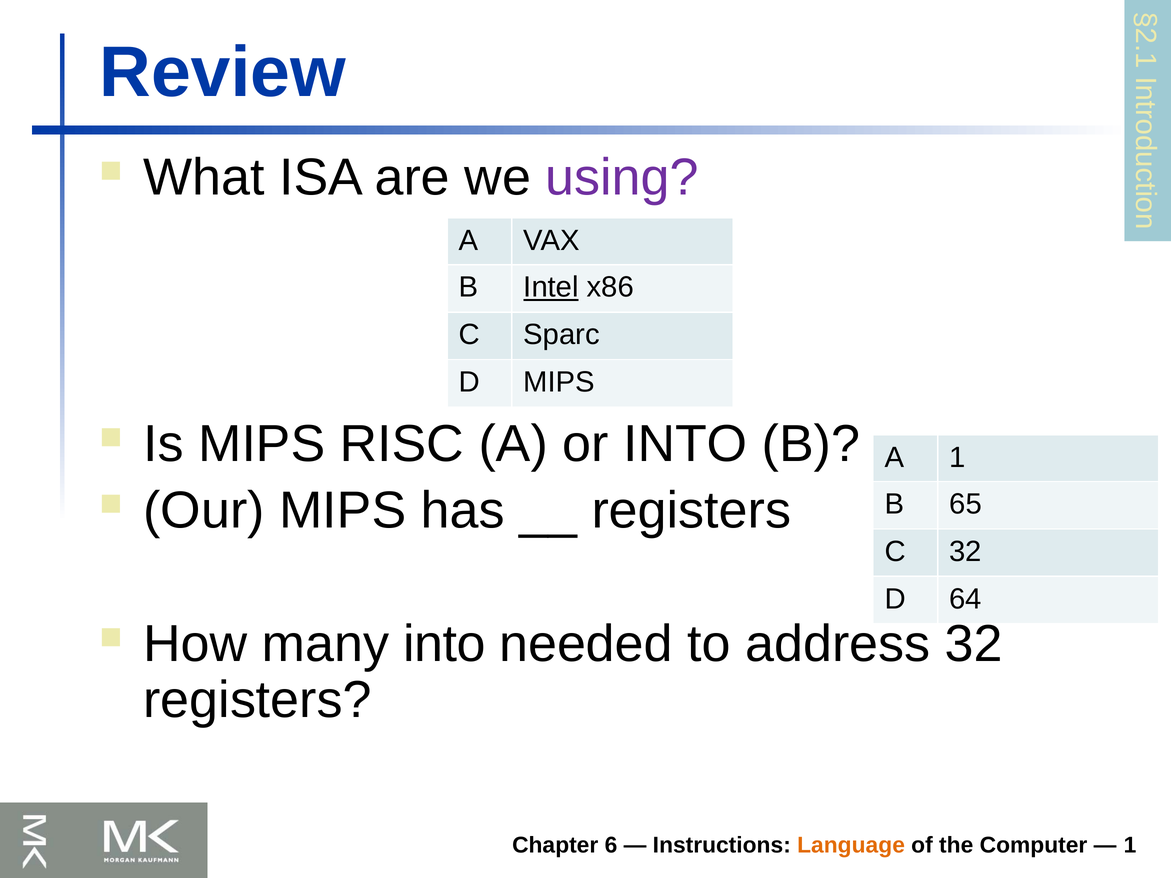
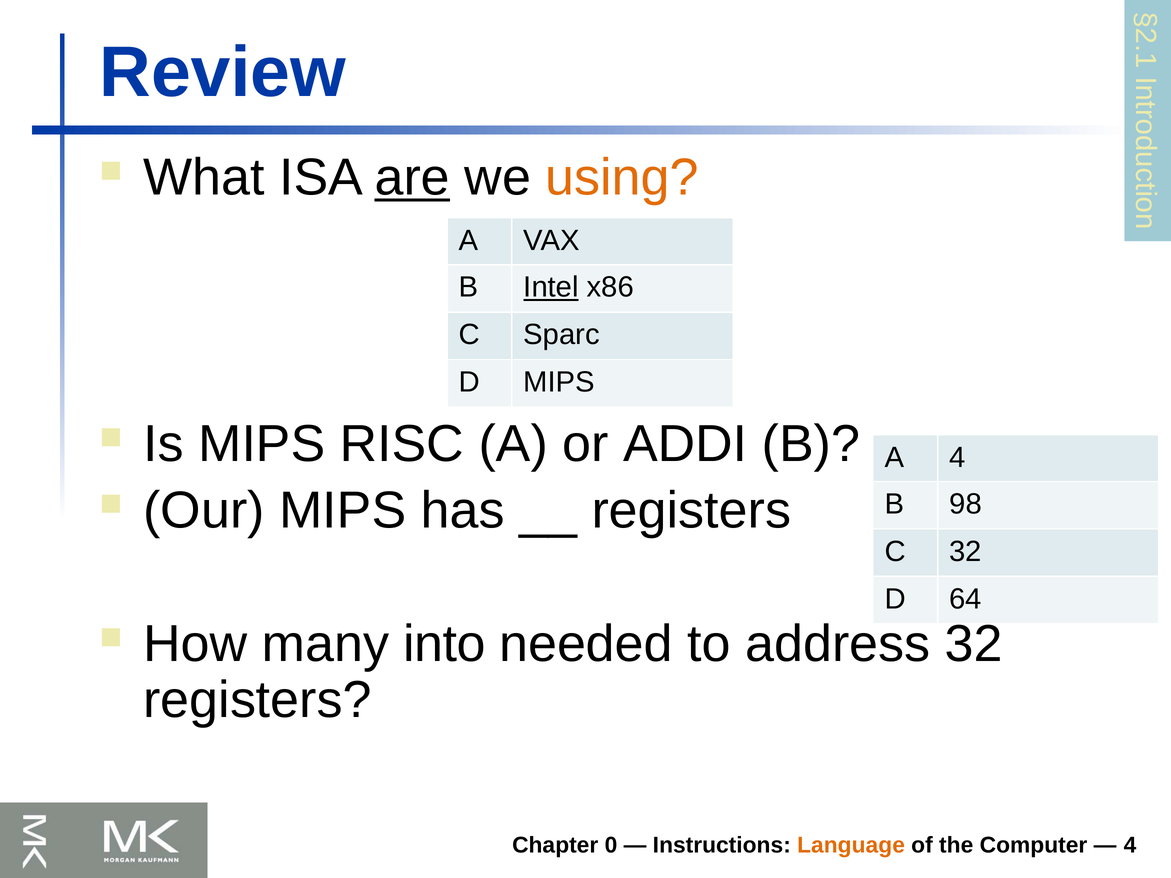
are underline: none -> present (412, 178)
using colour: purple -> orange (622, 178)
or INTO: INTO -> ADDI (685, 444)
A 1: 1 -> 4 (957, 457)
65: 65 -> 98 (966, 504)
6: 6 -> 0 (611, 845)
1: 1 -> 4 (1130, 845)
